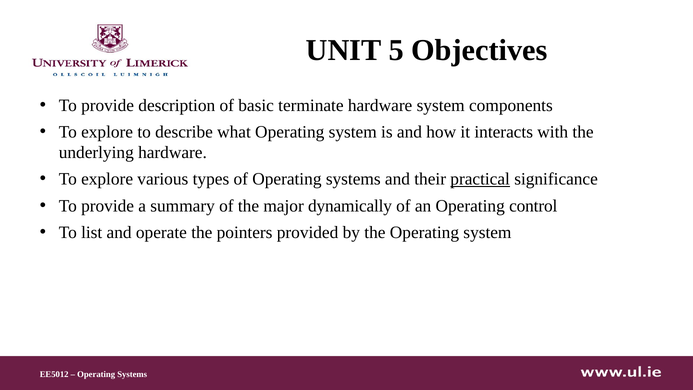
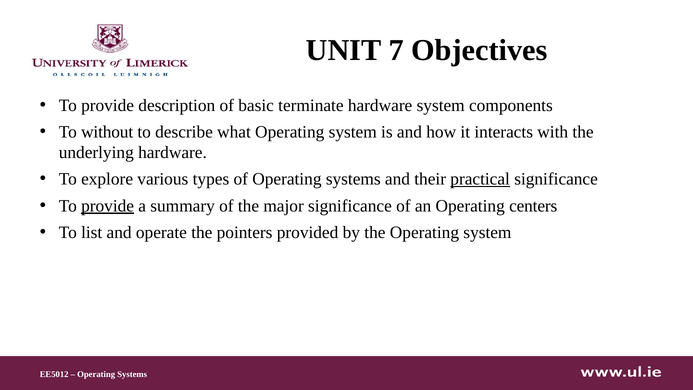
5: 5 -> 7 (396, 50)
explore: explore -> without (107, 132)
provide underline: none -> present (108, 206)
major dynamically: dynamically -> significance (350, 206)
control: control -> centers (533, 206)
